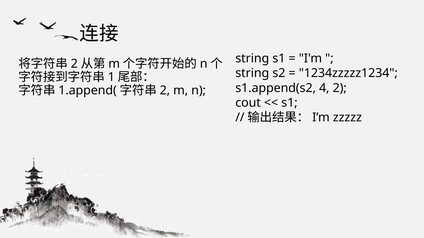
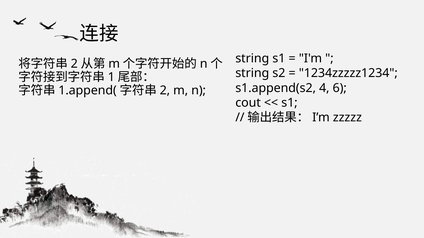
4 2: 2 -> 6 (340, 88)
